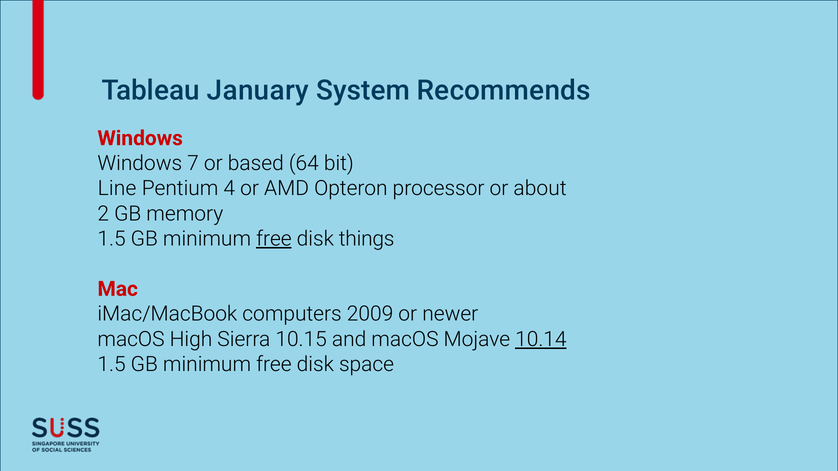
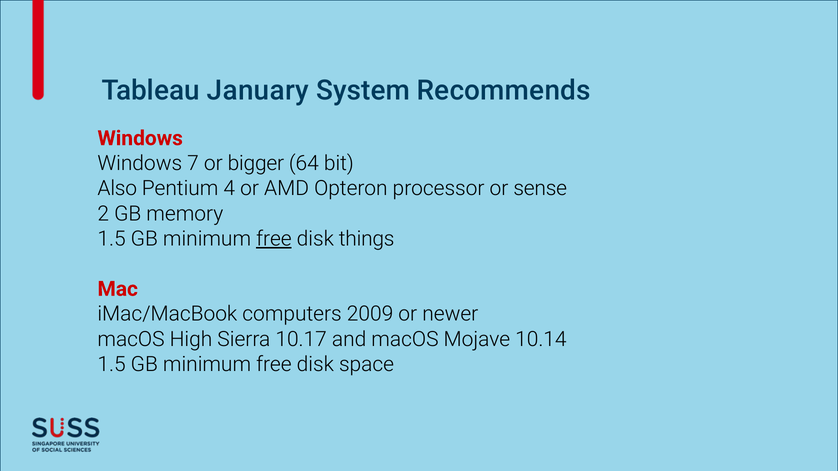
based: based -> bigger (256, 163)
Line: Line -> Also (117, 189)
about: about -> sense (540, 189)
10.15: 10.15 -> 10.17 (301, 339)
10.14 underline: present -> none (541, 339)
